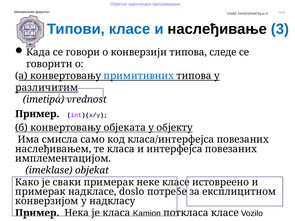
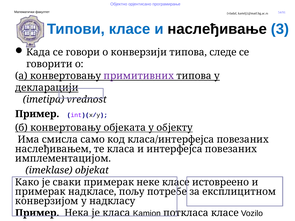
примитивних colour: blue -> purple (139, 76)
различитим: различитим -> декларацији (47, 88)
doslo: doslo -> пољу (132, 192)
